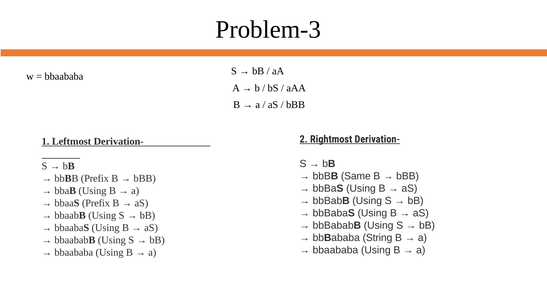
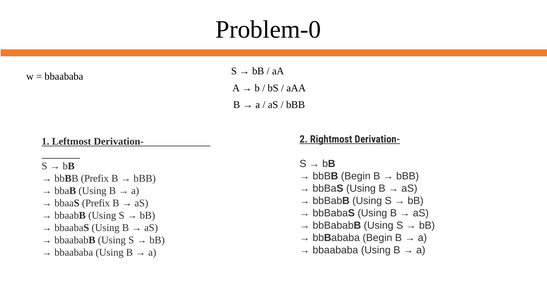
Problem-3: Problem-3 -> Problem-0 (268, 30)
bbBB Same: Same -> Begin (356, 176)
bbBababa String: String -> Begin (377, 237)
